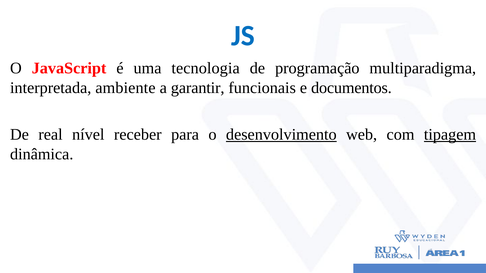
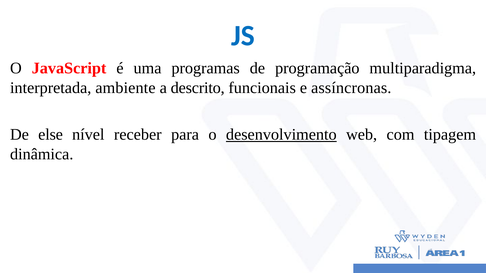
tecnologia: tecnologia -> programas (206, 68)
garantir: garantir -> descrito (198, 88)
documentos: documentos -> assíncronas (351, 88)
real: real -> else (51, 135)
tipagem underline: present -> none (450, 135)
